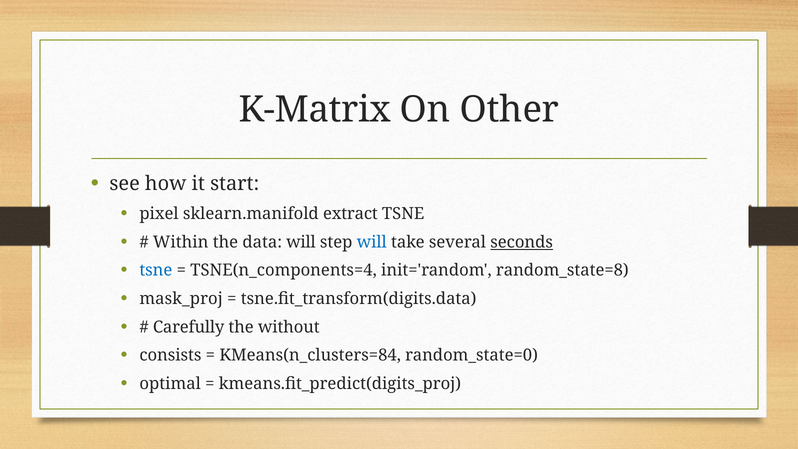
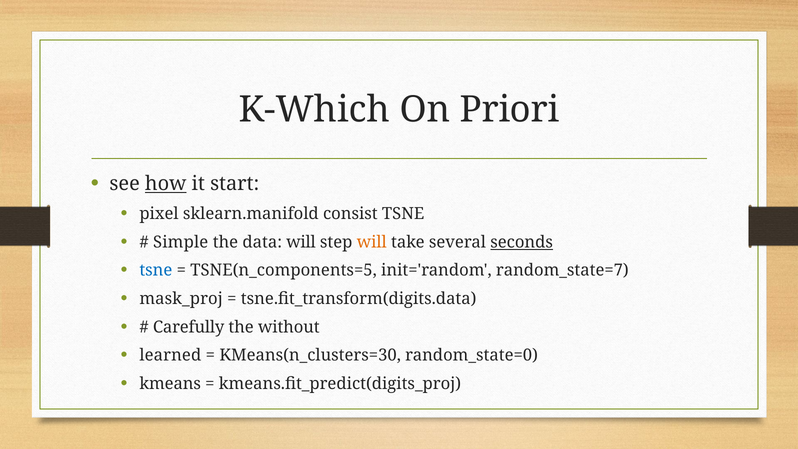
K-Matrix: K-Matrix -> K-Which (314, 110)
Other: Other -> Priori (510, 110)
how underline: none -> present (166, 184)
extract: extract -> consist (350, 214)
Within: Within -> Simple (181, 242)
will colour: blue -> orange (372, 242)
TSNE(n_components=4: TSNE(n_components=4 -> TSNE(n_components=5 (284, 270)
random_state=8: random_state=8 -> random_state=7 (562, 270)
consists: consists -> learned (170, 355)
KMeans(n_clusters=84: KMeans(n_clusters=84 -> KMeans(n_clusters=30 (310, 355)
optimal: optimal -> kmeans (170, 384)
